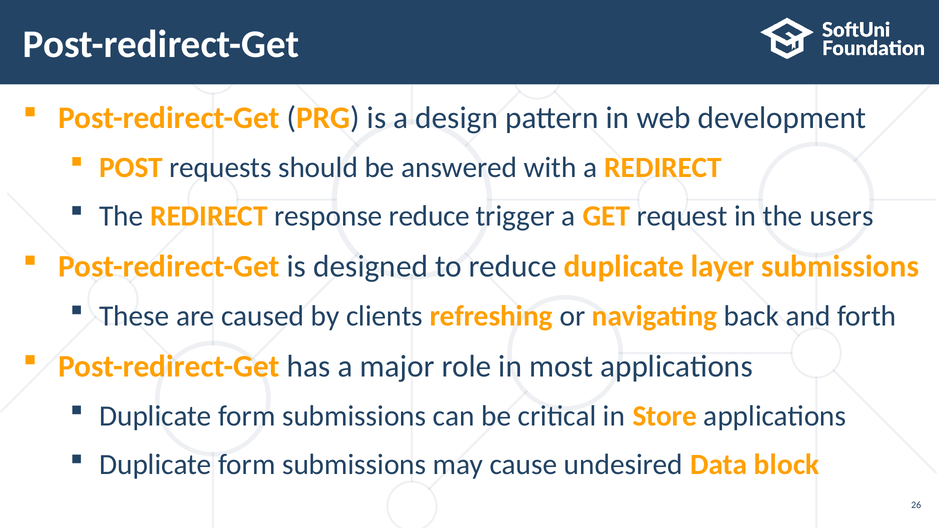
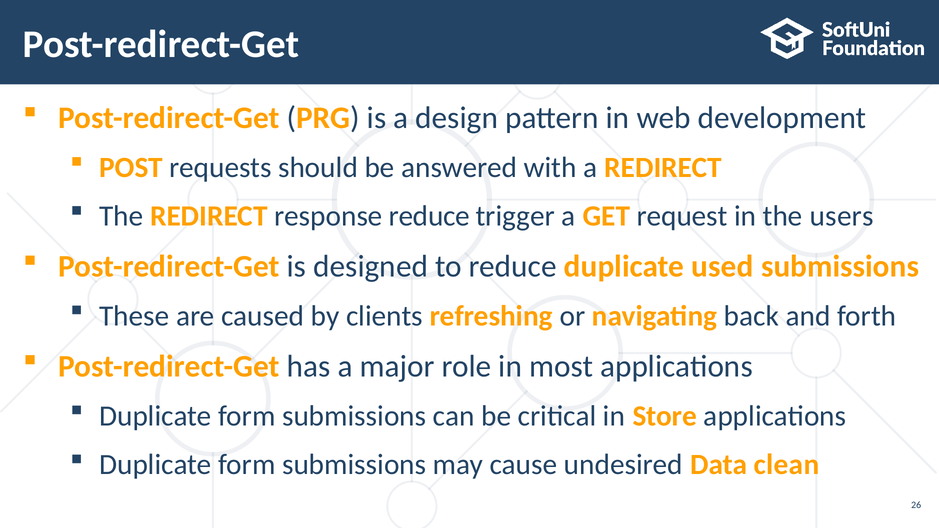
layer: layer -> used (722, 266)
block: block -> clean (787, 465)
